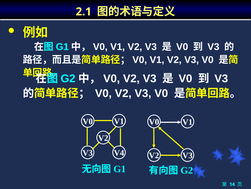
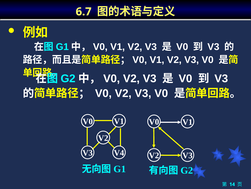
2.1: 2.1 -> 6.7 (84, 12)
